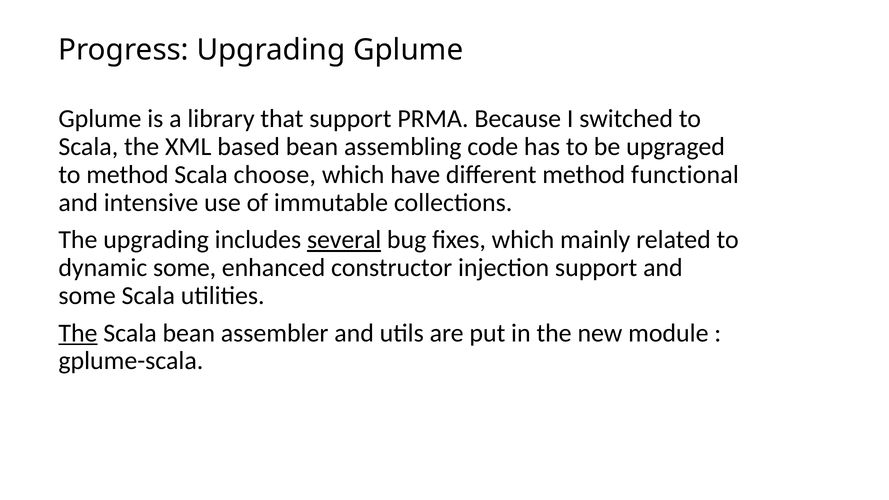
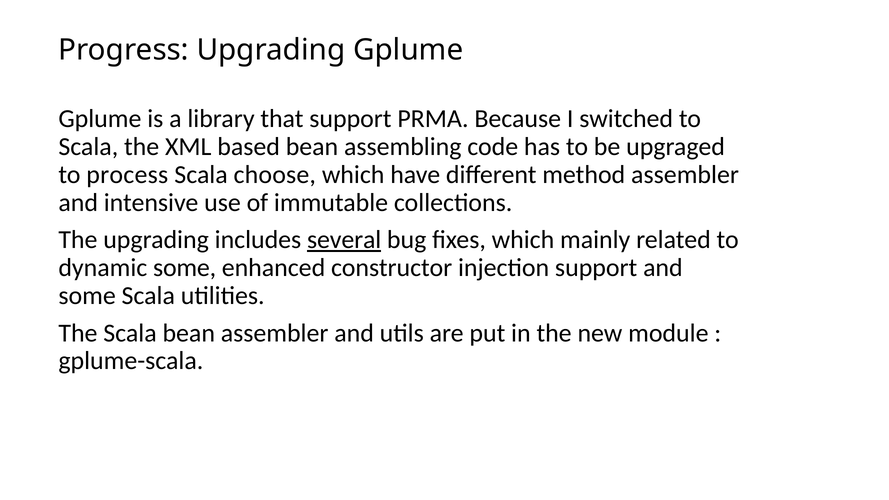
to method: method -> process (127, 175)
method functional: functional -> assembler (685, 175)
The underline: present -> none (78, 333)
